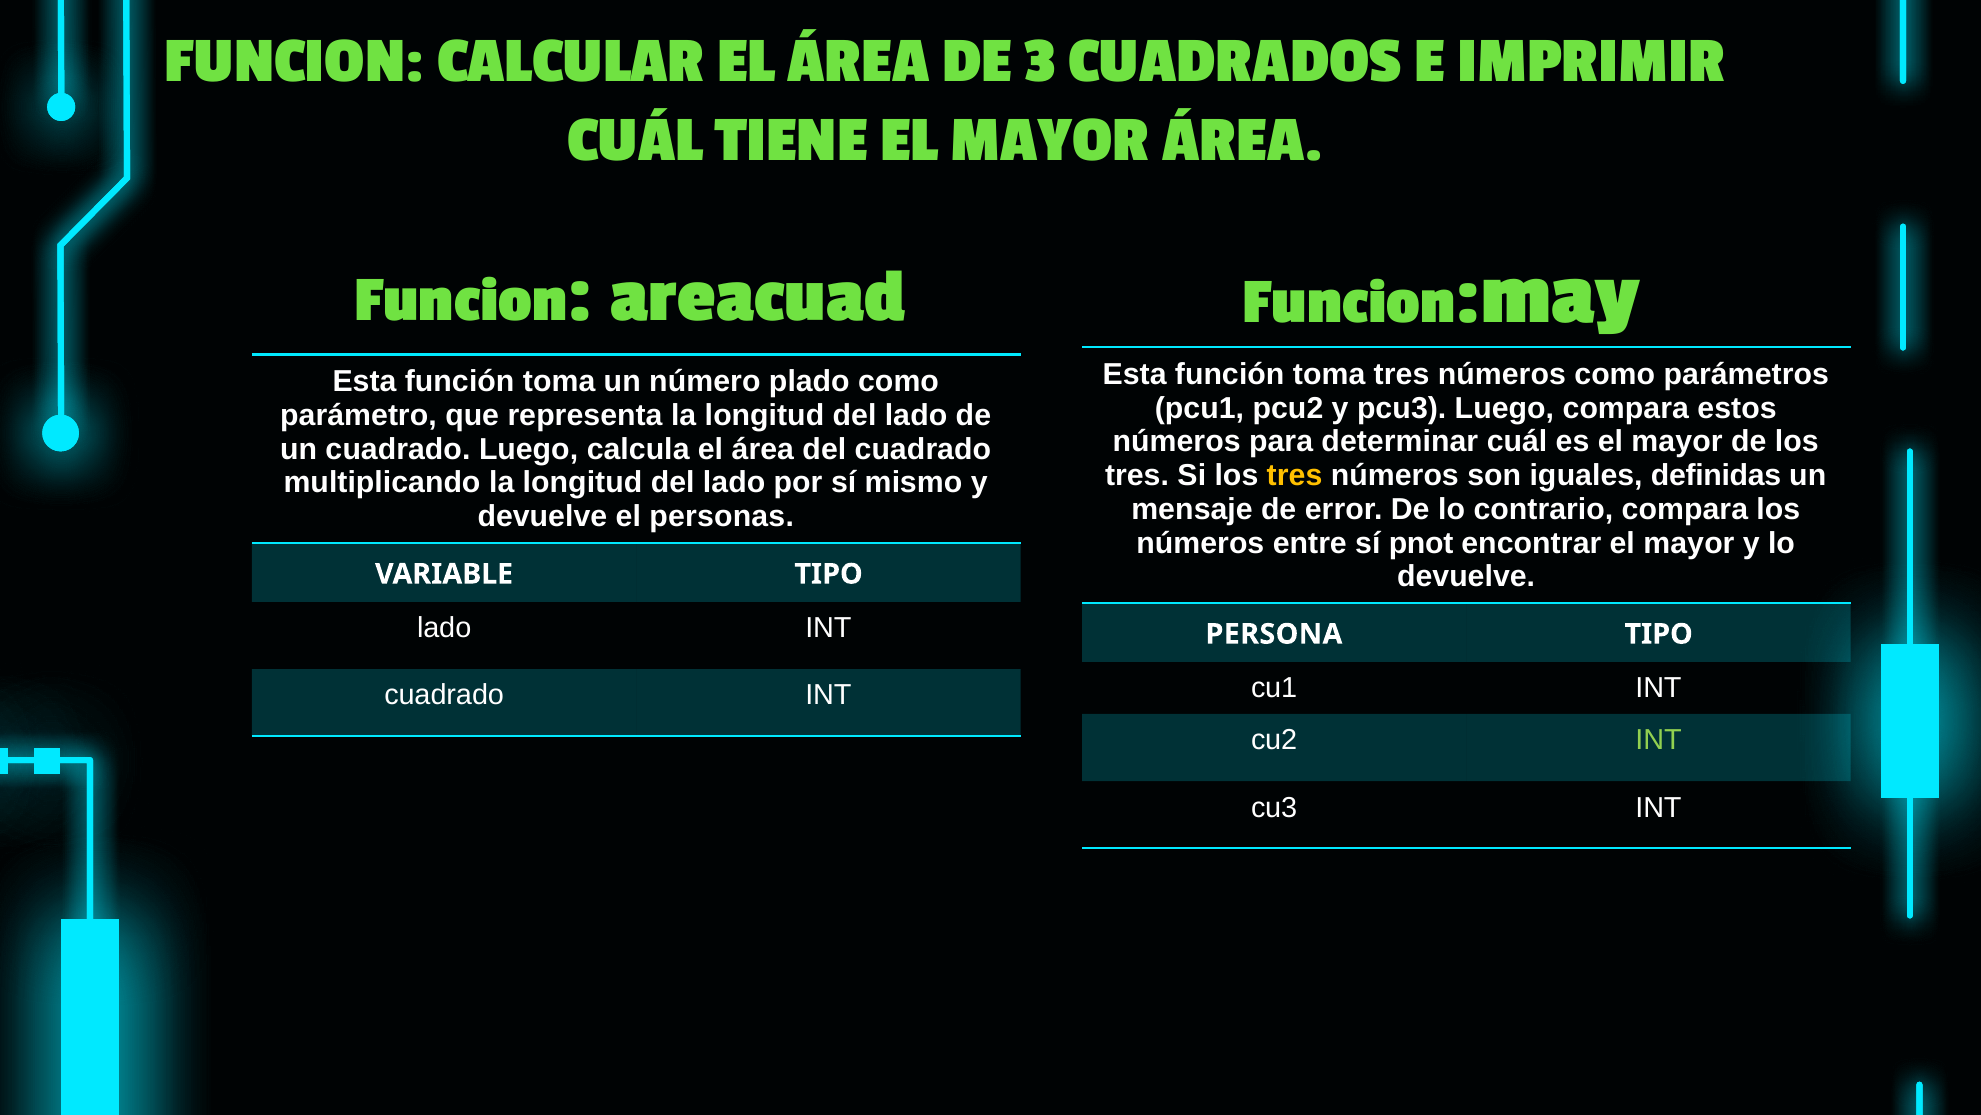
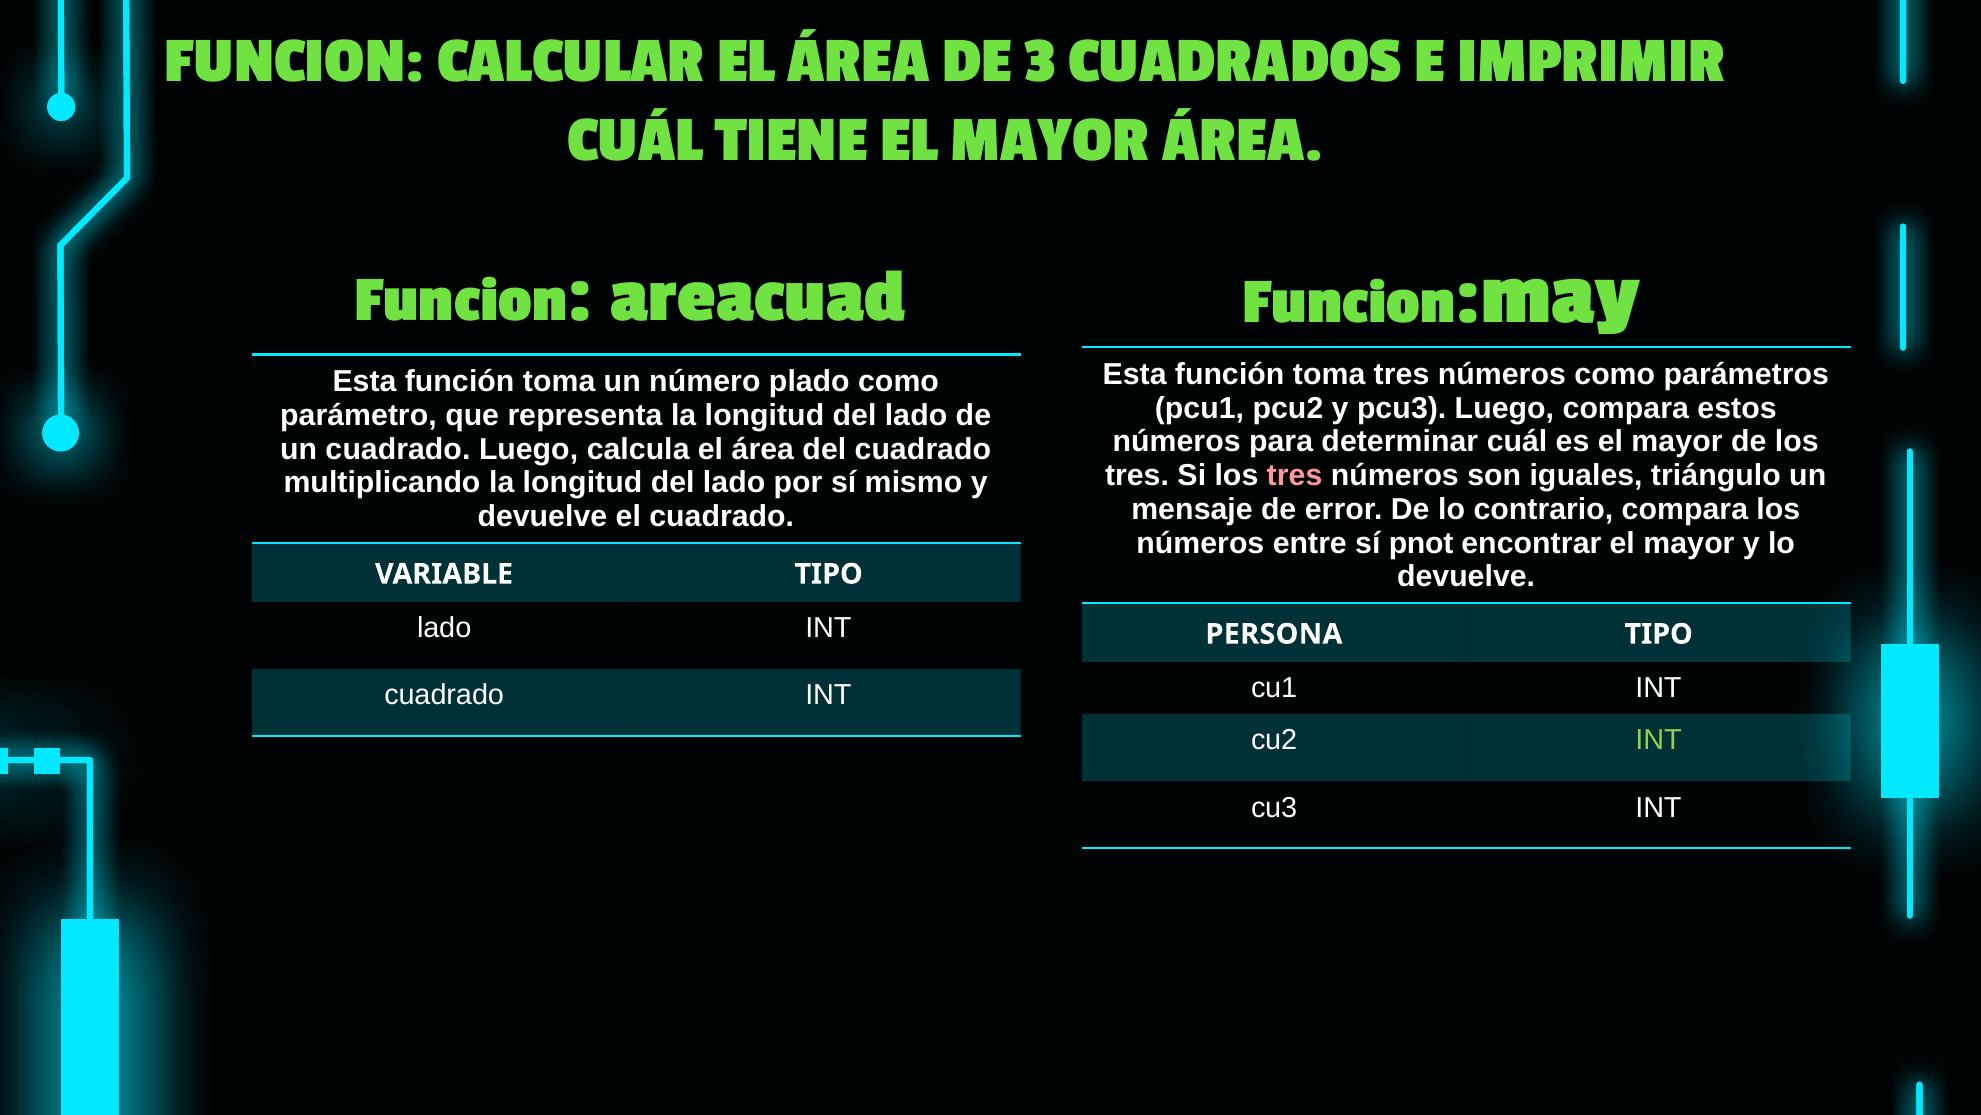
tres colour: yellow -> pink (1295, 475)
definidas: definidas -> triángulo (1716, 475)
el personas: personas -> cuadrado (722, 516)
